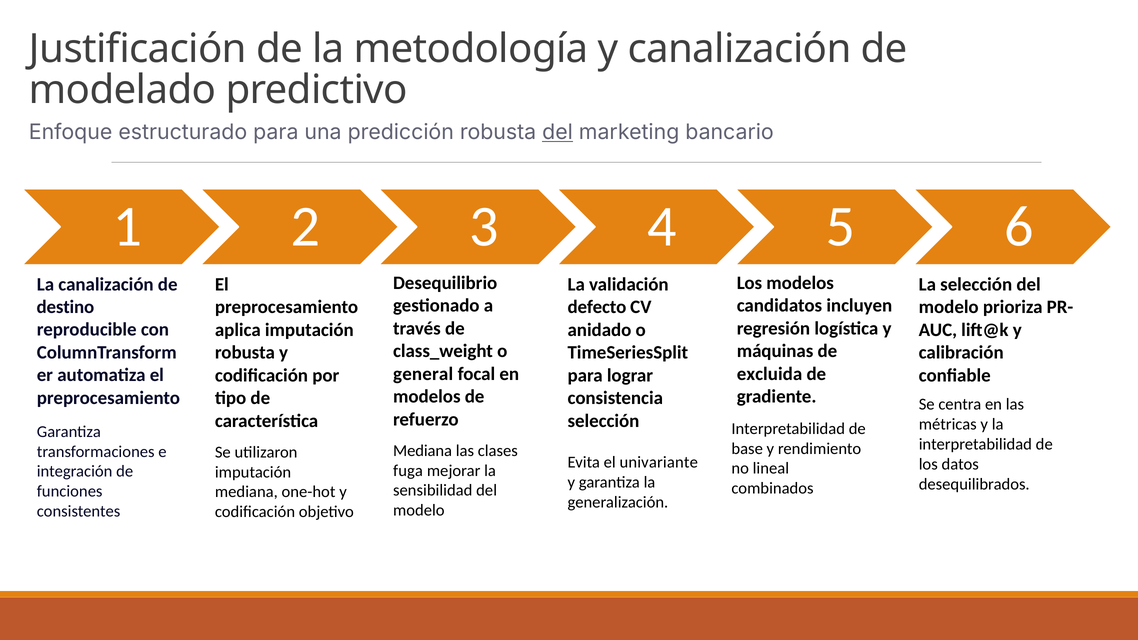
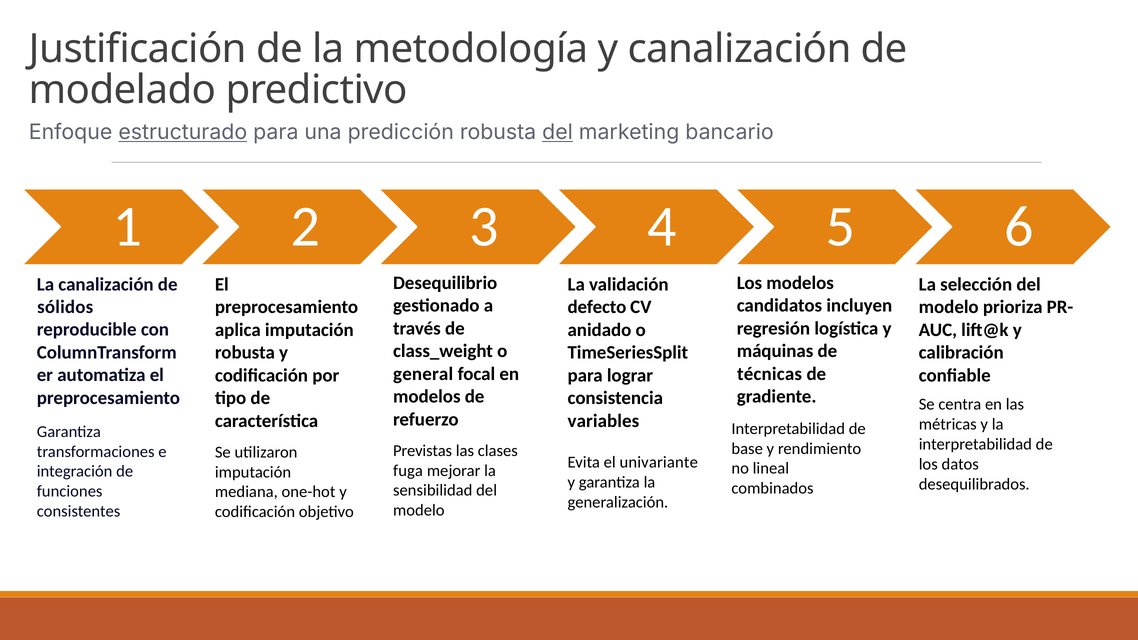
estructurado underline: none -> present (183, 132)
destino: destino -> sólidos (65, 307)
excluida: excluida -> técnicas (769, 374)
selección: selección -> variables (603, 421)
Mediana: Mediana -> Previstas (423, 451)
